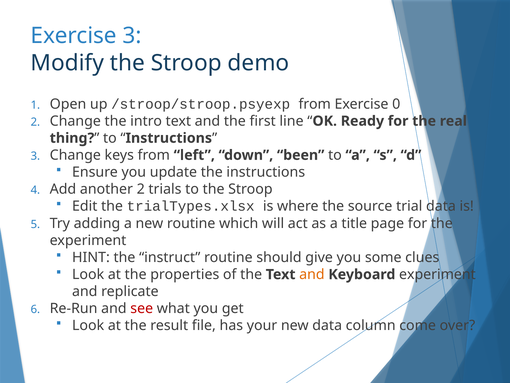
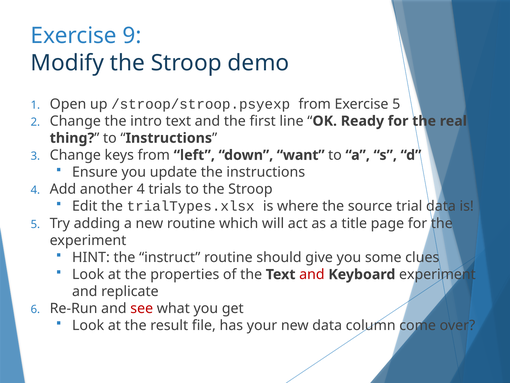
Exercise 3: 3 -> 9 (132, 36)
Exercise 0: 0 -> 5 (396, 104)
been: been -> want (301, 155)
another 2: 2 -> 4 (141, 189)
and colour: orange -> red (312, 274)
